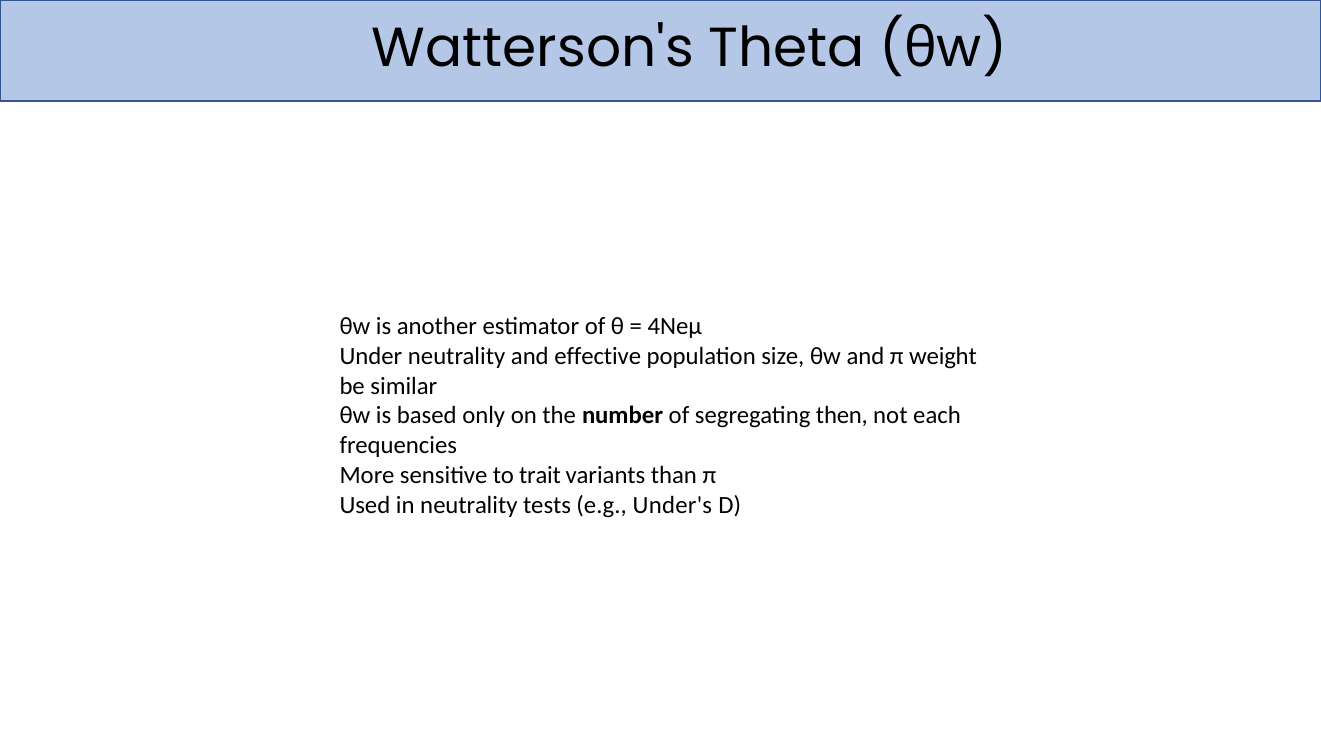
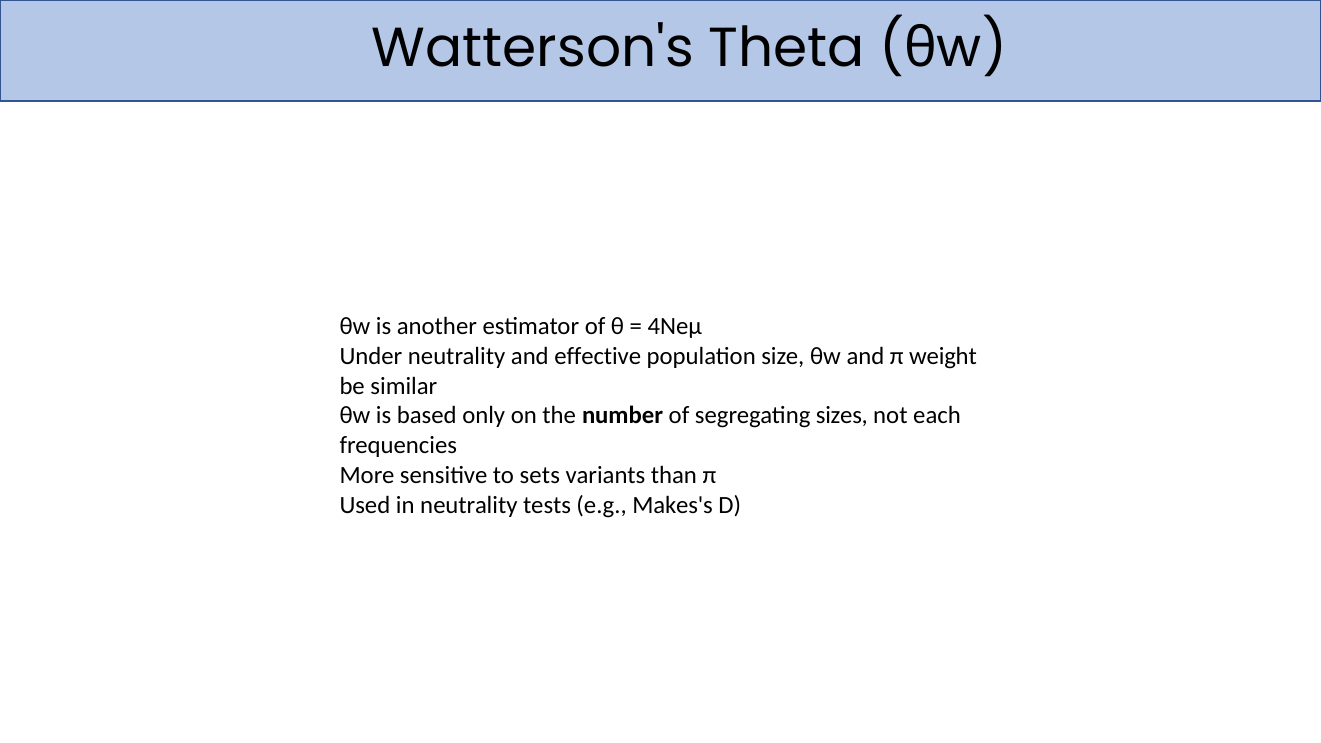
then: then -> sizes (842, 416)
trait: trait -> sets (540, 475)
Under's: Under's -> Makes's (673, 505)
